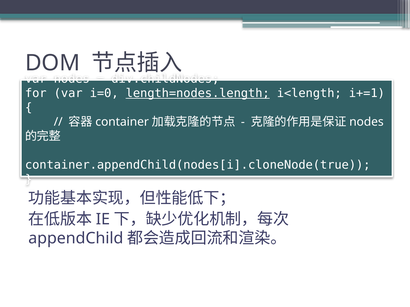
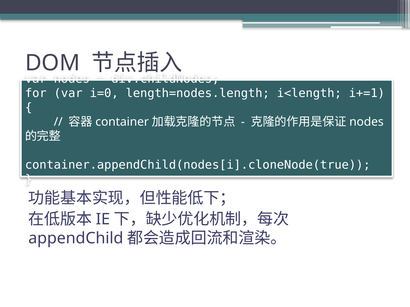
length=nodes.length underline: present -> none (198, 93)
